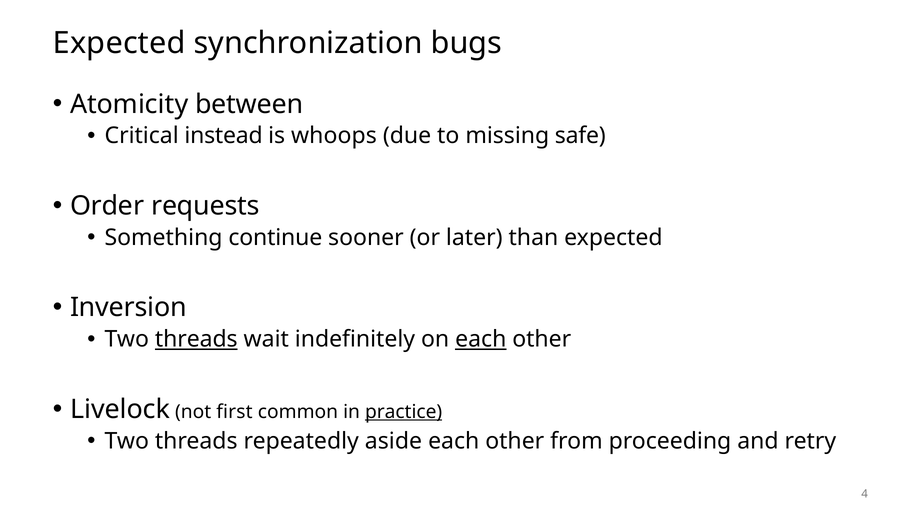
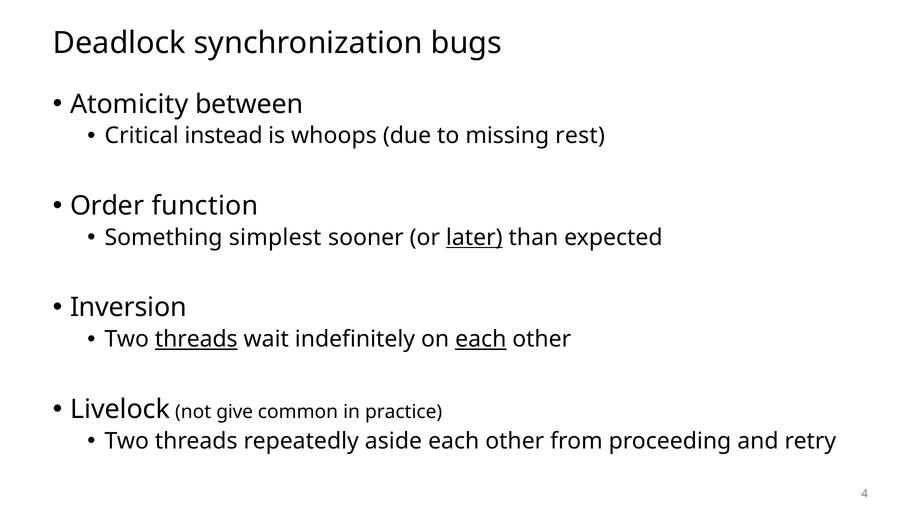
Expected: Expected -> Deadlock (119, 43)
safe: safe -> rest (580, 136)
requests: requests -> function (205, 206)
continue: continue -> simplest (275, 238)
later underline: none -> present (474, 238)
first: first -> give (235, 412)
practice underline: present -> none (404, 412)
